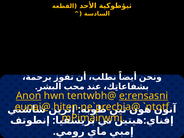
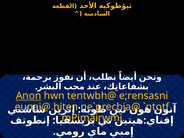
e;rensasni underline: present -> none (144, 96)
